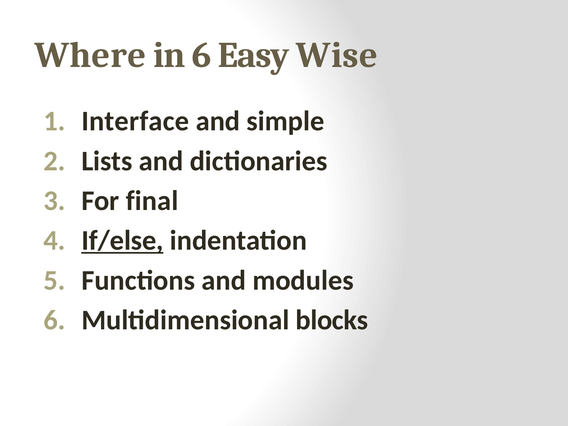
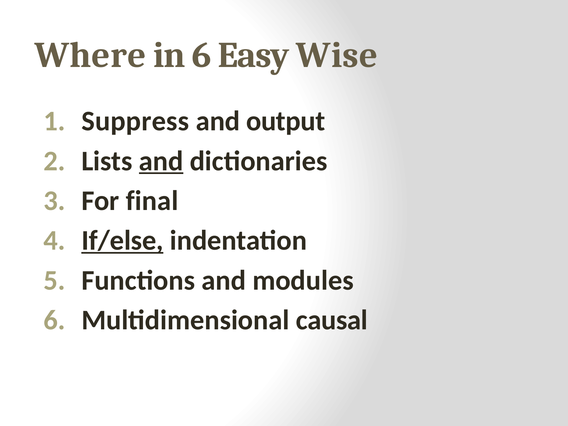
Interface: Interface -> Suppress (135, 121)
simple: simple -> output (286, 121)
and underline: none -> present (161, 161)
blocks: blocks -> causal (332, 320)
